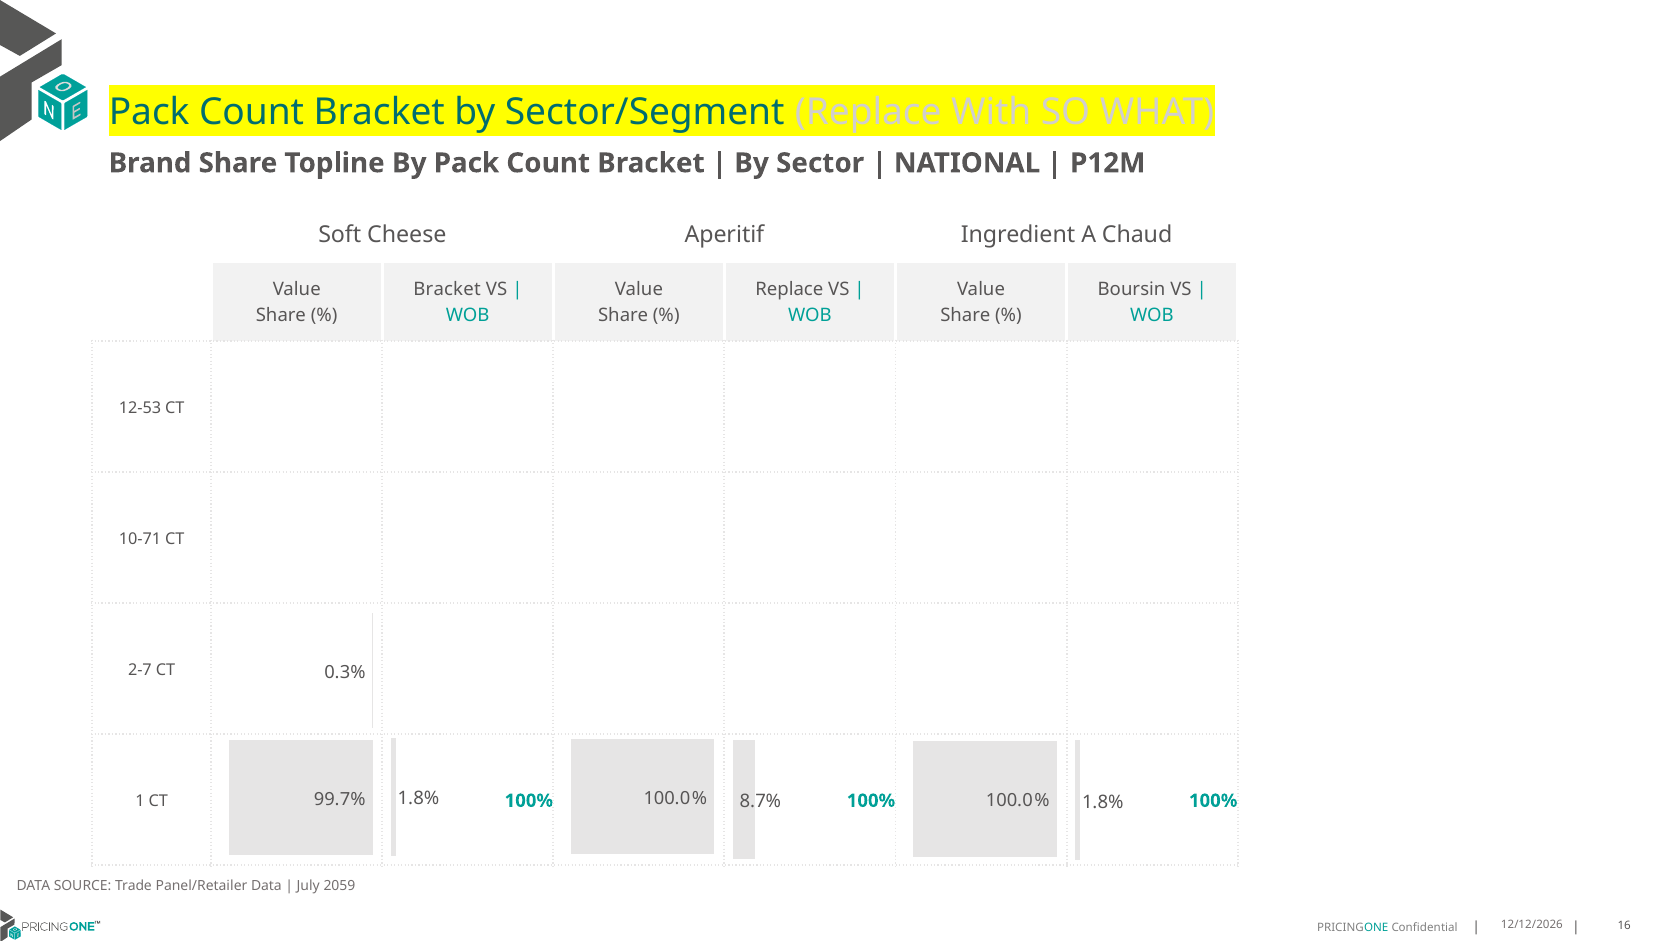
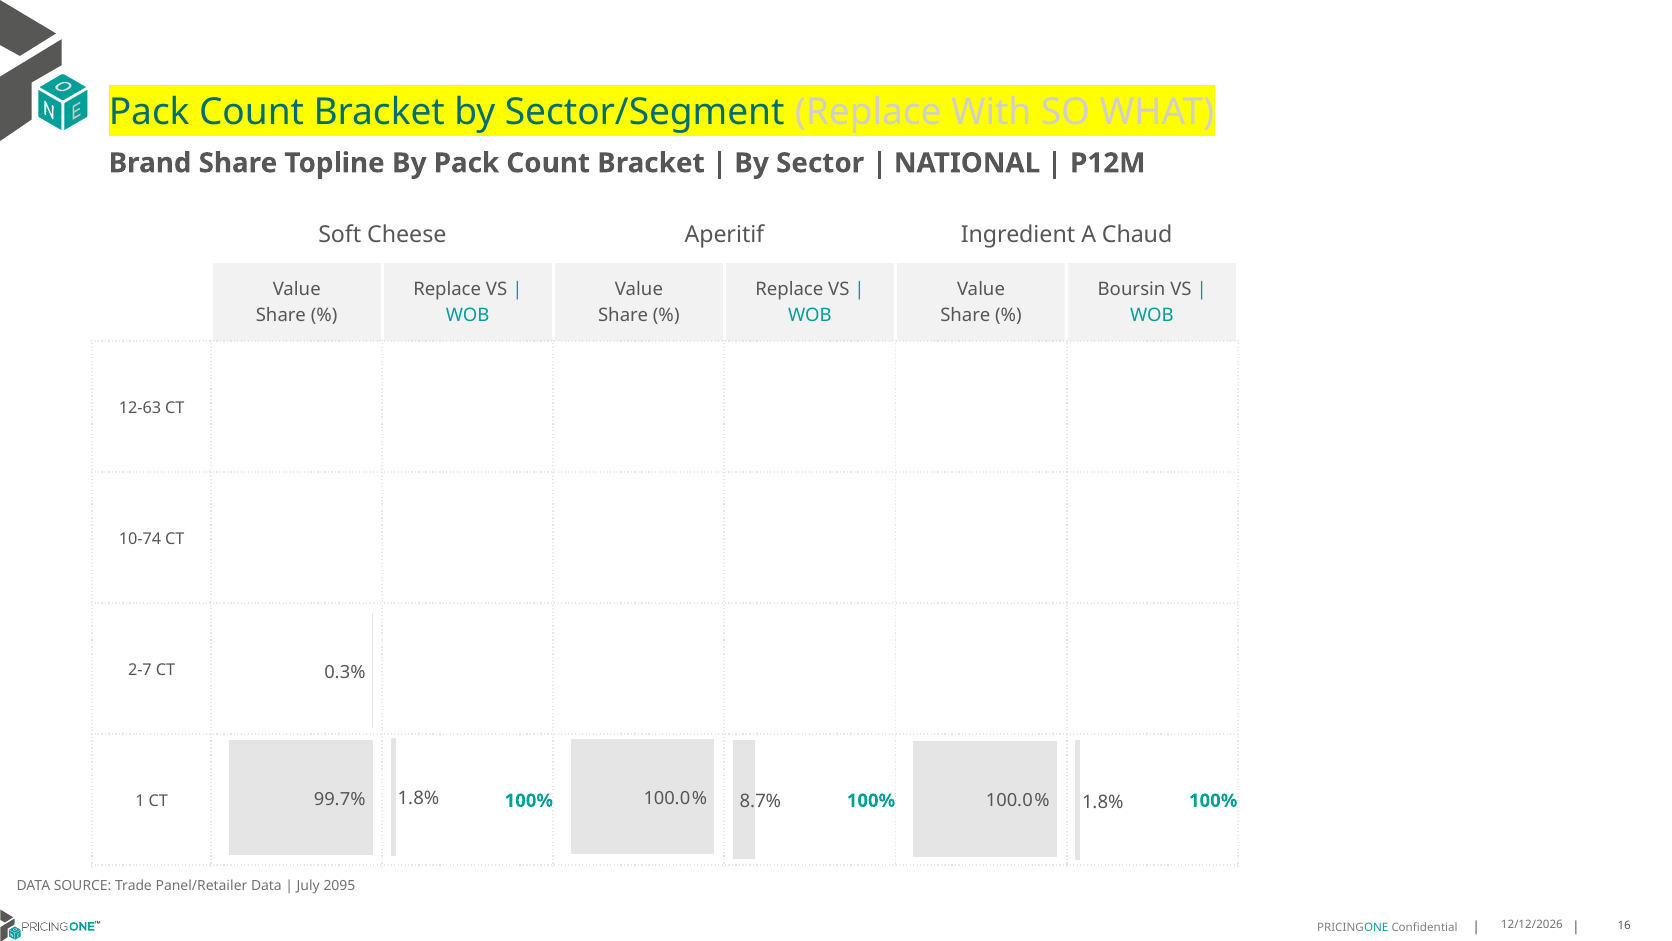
Bracket: Bracket -> Replace (447, 289)
12-53: 12-53 -> 12-63 (140, 408)
10-71: 10-71 -> 10-74 (140, 539)
2059: 2059 -> 2095 (339, 886)
